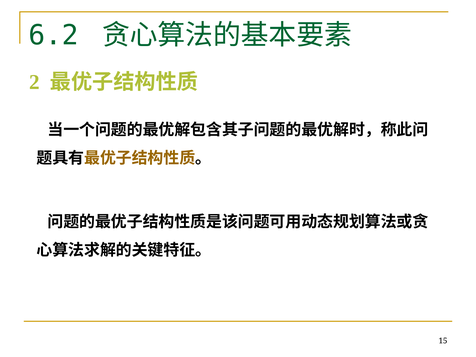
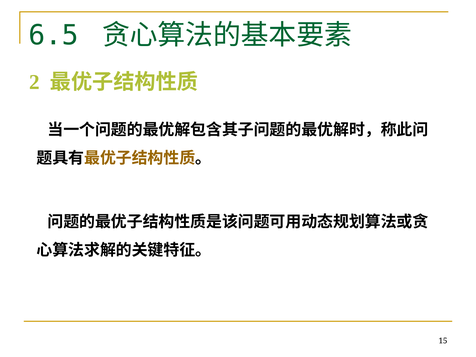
6.2: 6.2 -> 6.5 (54, 35)
